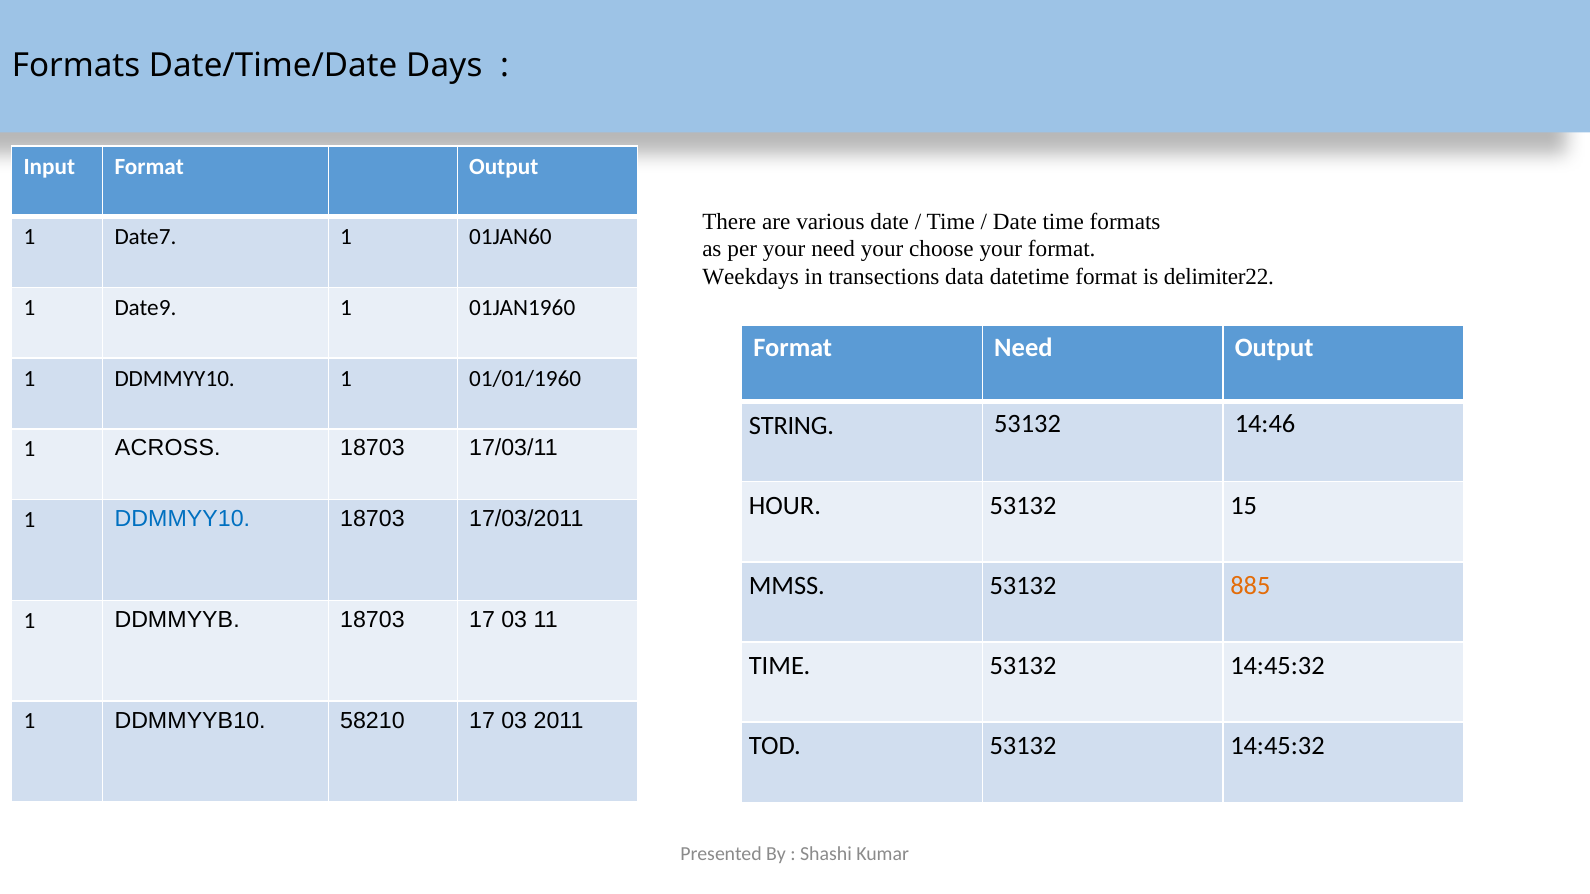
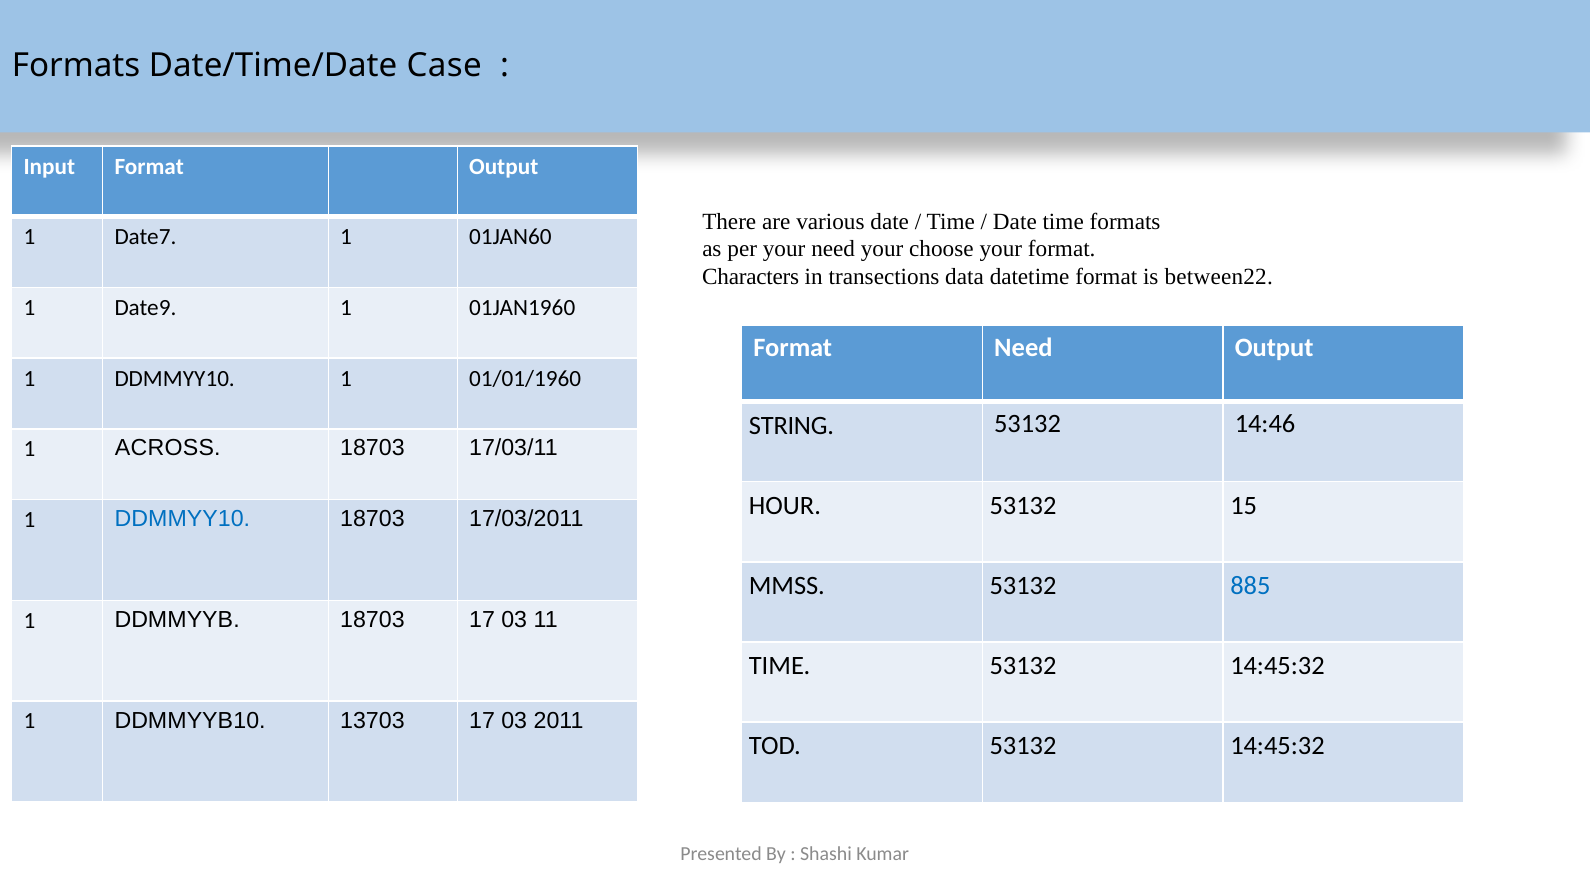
Days: Days -> Case (444, 66)
Weekdays: Weekdays -> Characters (751, 277)
delimiter22: delimiter22 -> between22 (1219, 277)
885 colour: orange -> blue (1250, 586)
58210: 58210 -> 13703 (372, 721)
